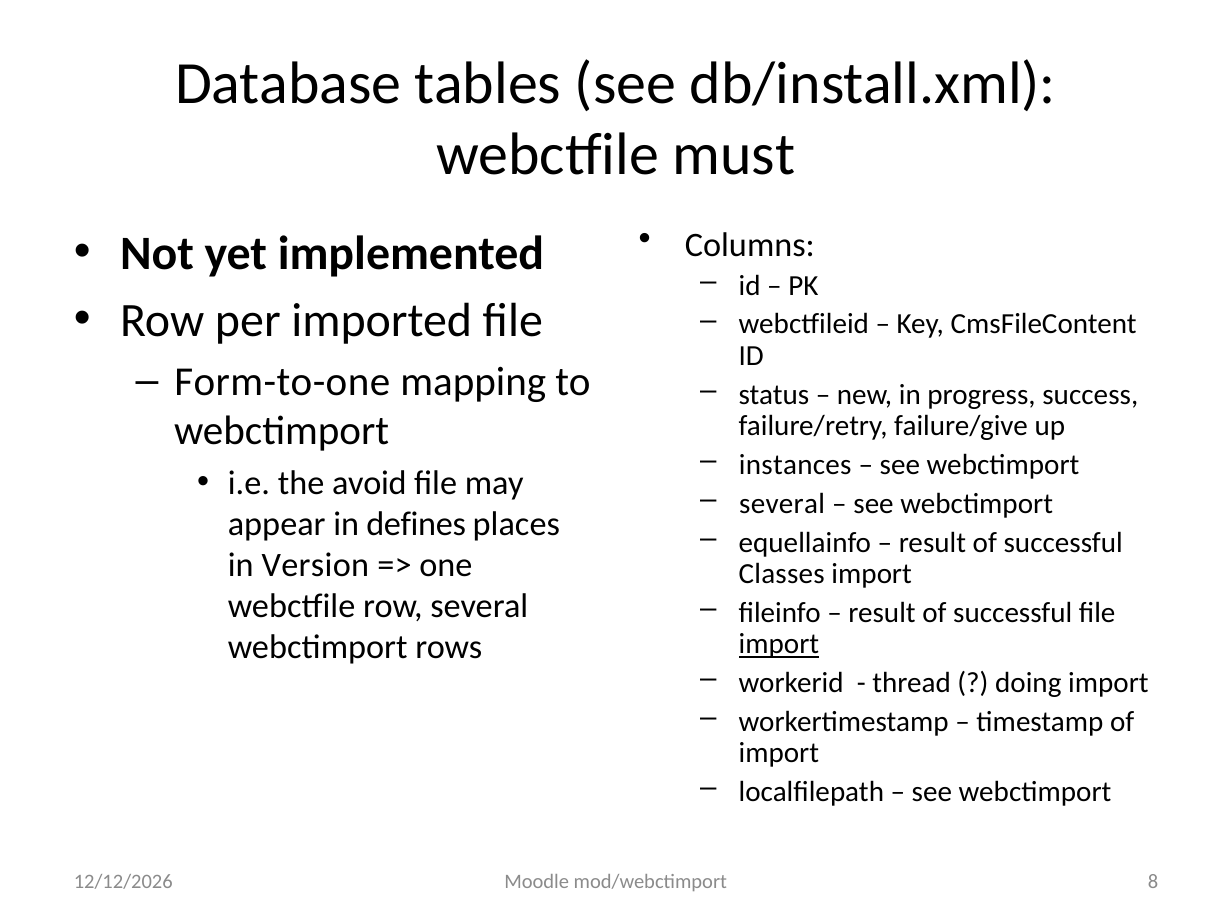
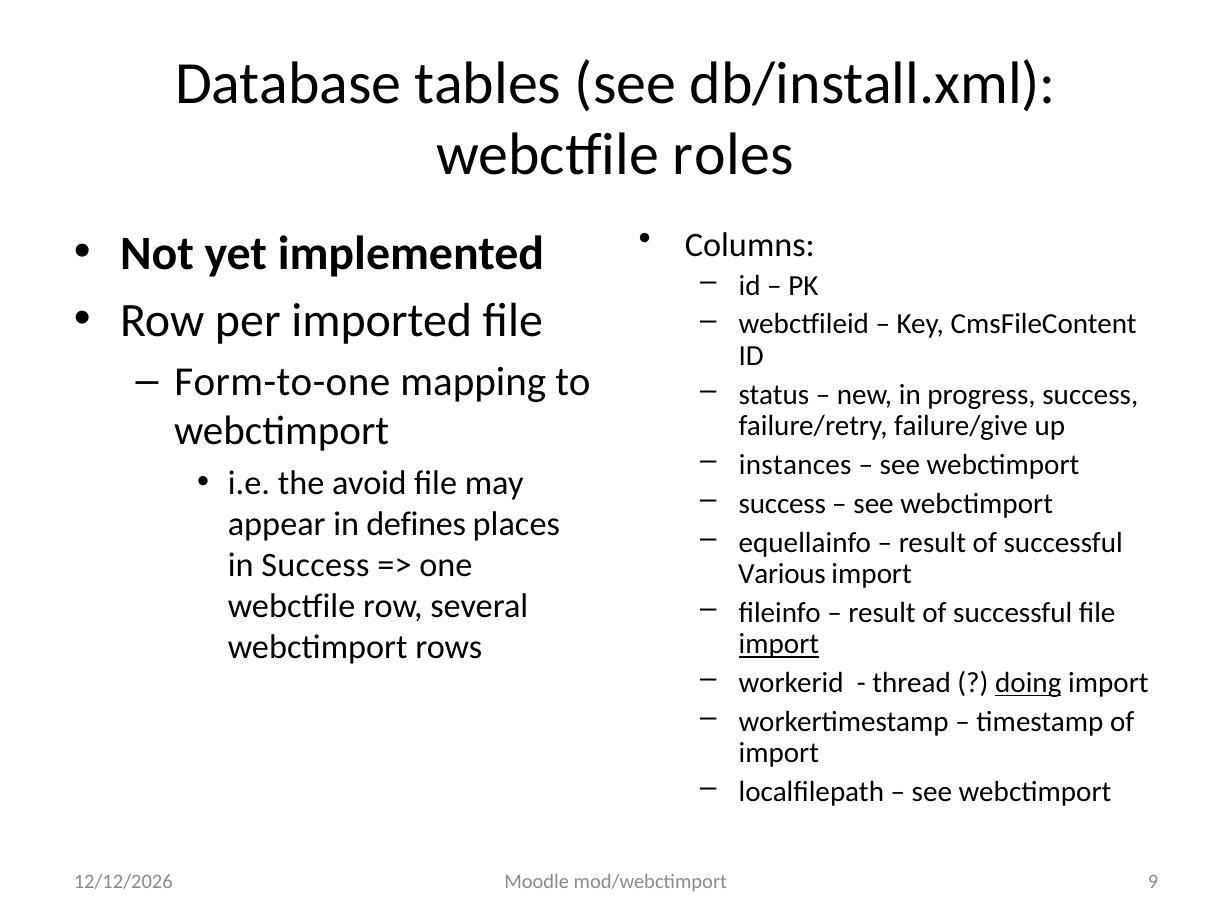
must: must -> roles (734, 155)
several: several -> success (782, 504)
in Version: Version -> Success (315, 565)
Classes: Classes -> Various (782, 574)
doing underline: none -> present (1028, 683)
8: 8 -> 9 (1153, 882)
